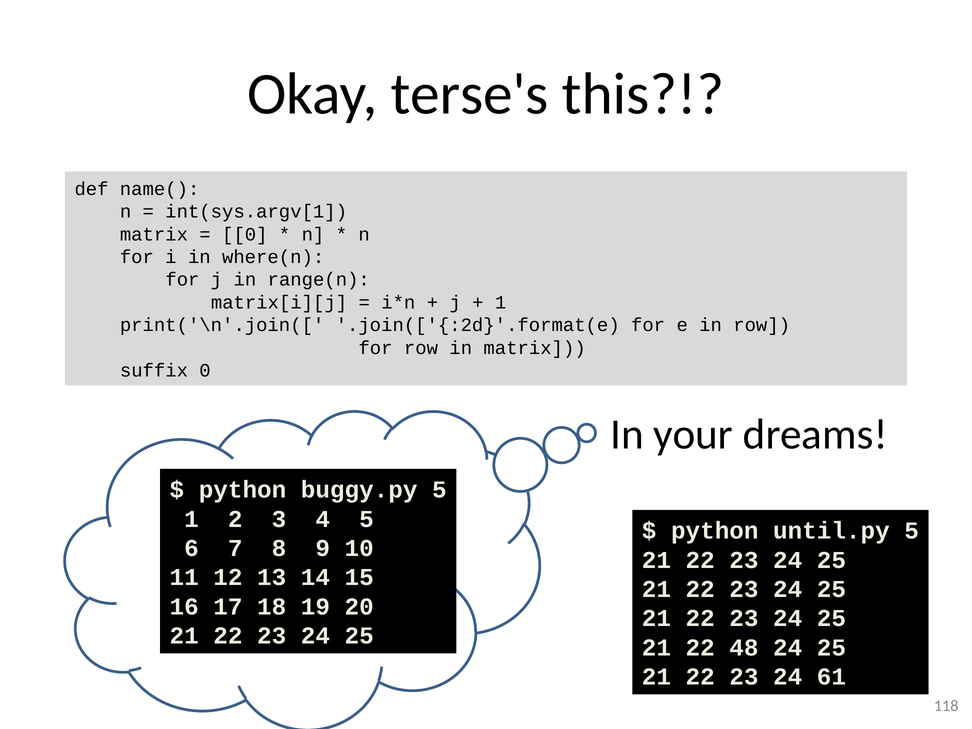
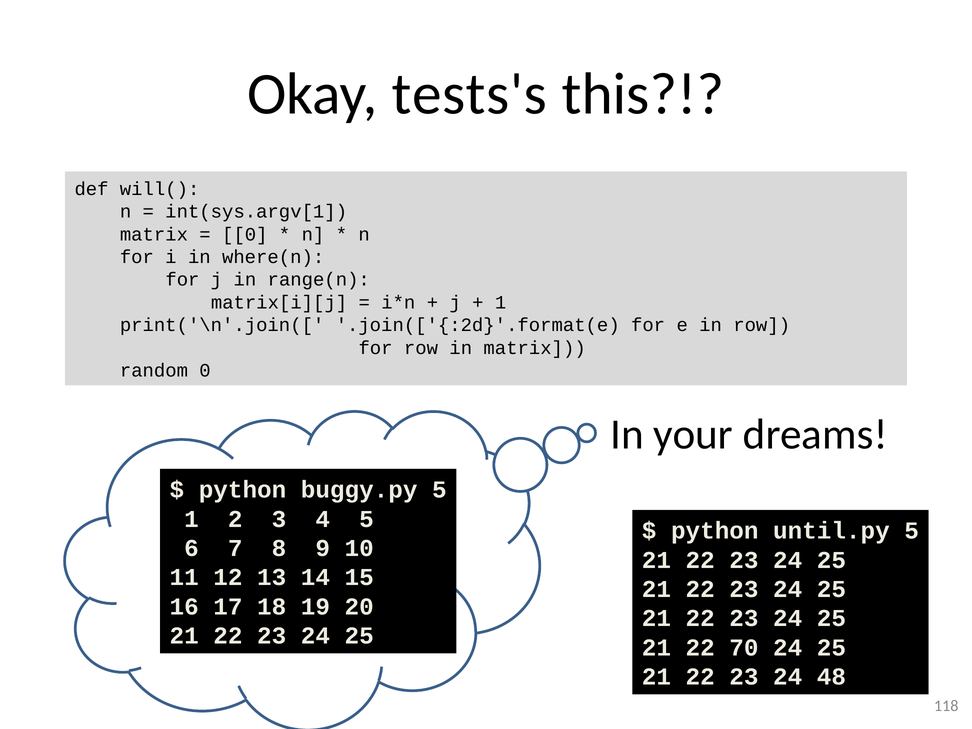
terse's: terse's -> tests's (469, 94)
name(: name( -> will( (160, 189)
suffix: suffix -> random (154, 371)
48: 48 -> 70 (744, 648)
61: 61 -> 48 (831, 677)
